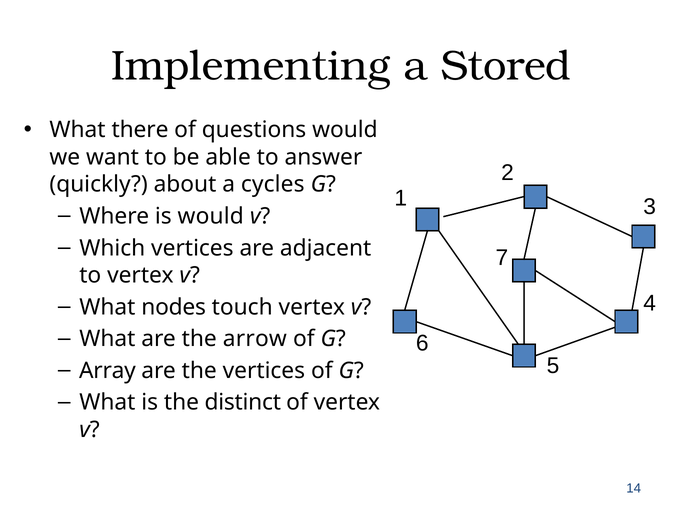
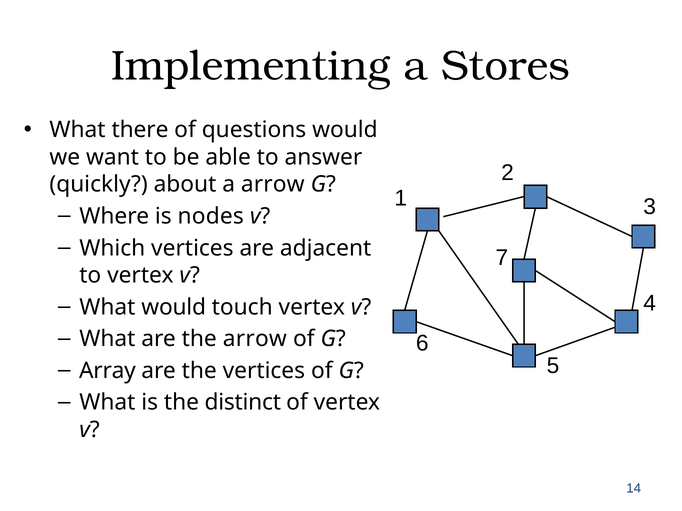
Stored: Stored -> Stores (506, 66)
a cycles: cycles -> arrow (273, 185)
is would: would -> nodes (211, 216)
What nodes: nodes -> would (174, 307)
